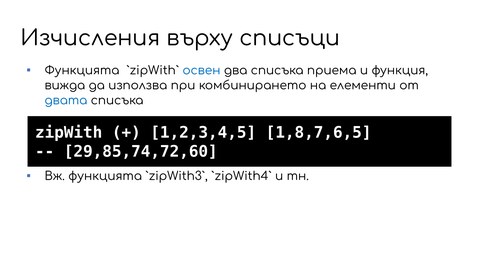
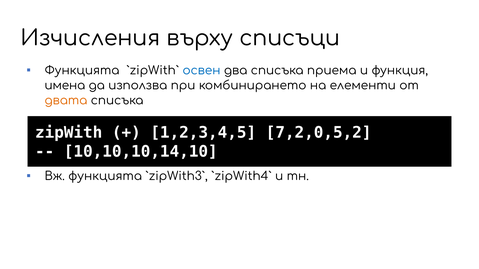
вижда: вижда -> имена (65, 86)
двата colour: blue -> orange (66, 101)
1,8,7,6,5: 1,8,7,6,5 -> 7,2,0,5,2 (319, 133)
29,85,74,72,60: 29,85,74,72,60 -> 10,10,10,14,10 (141, 152)
